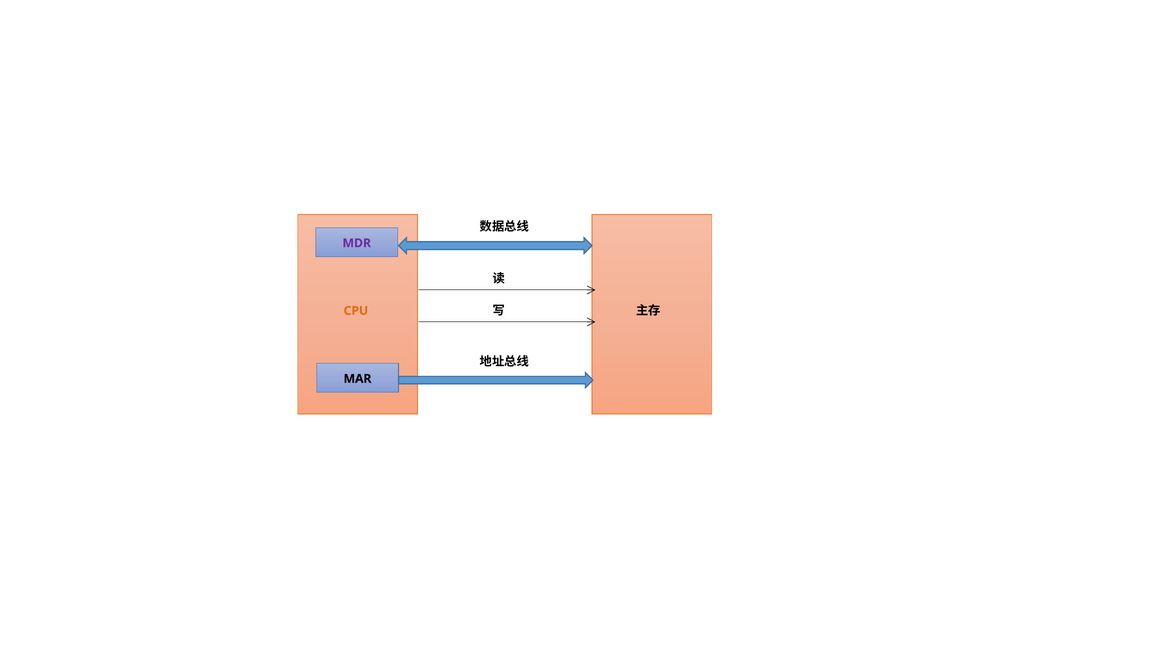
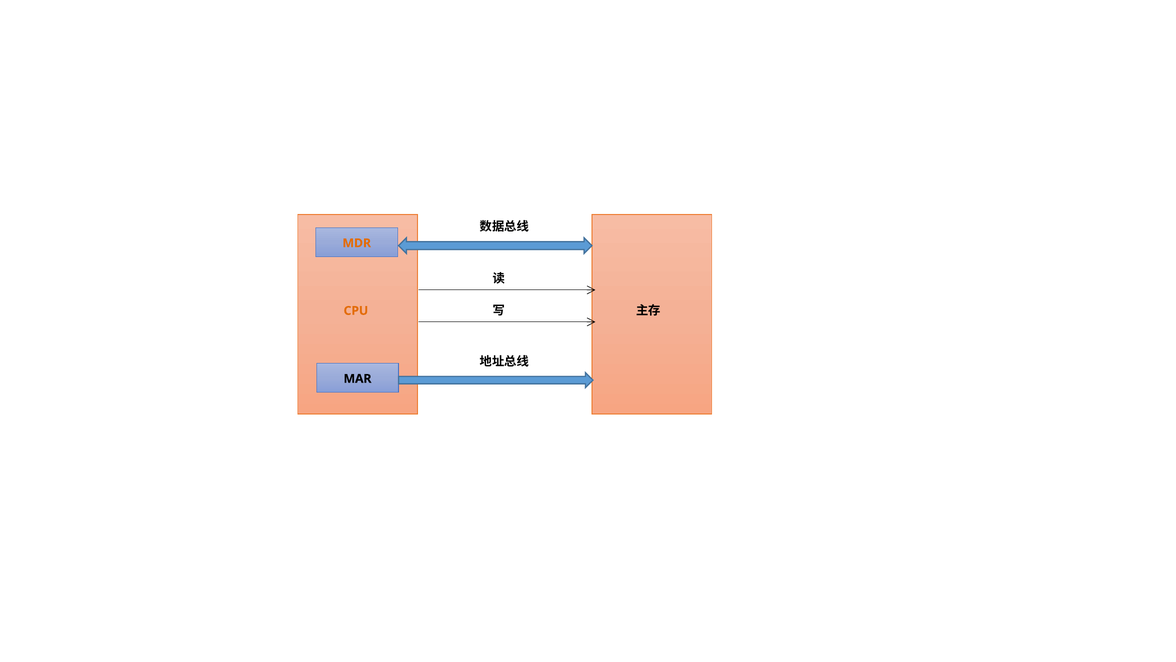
MDR colour: purple -> orange (357, 243)
